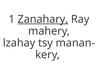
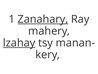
lzahay underline: none -> present (19, 43)
